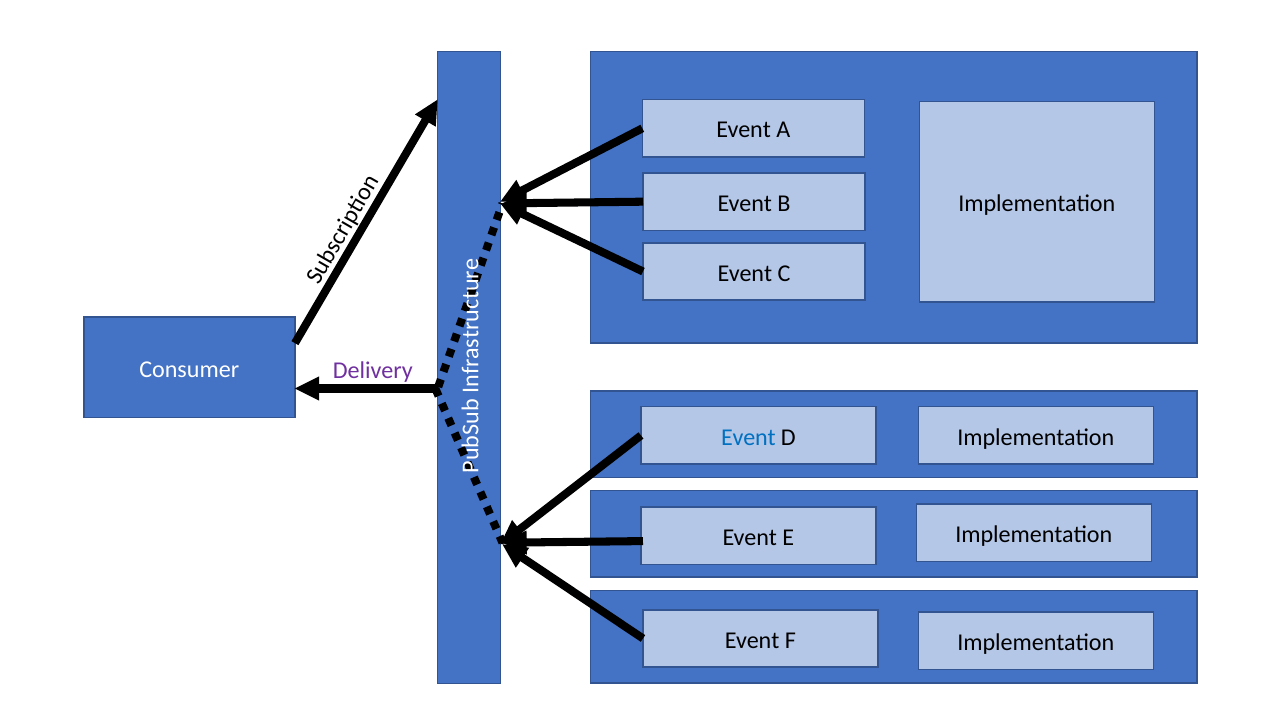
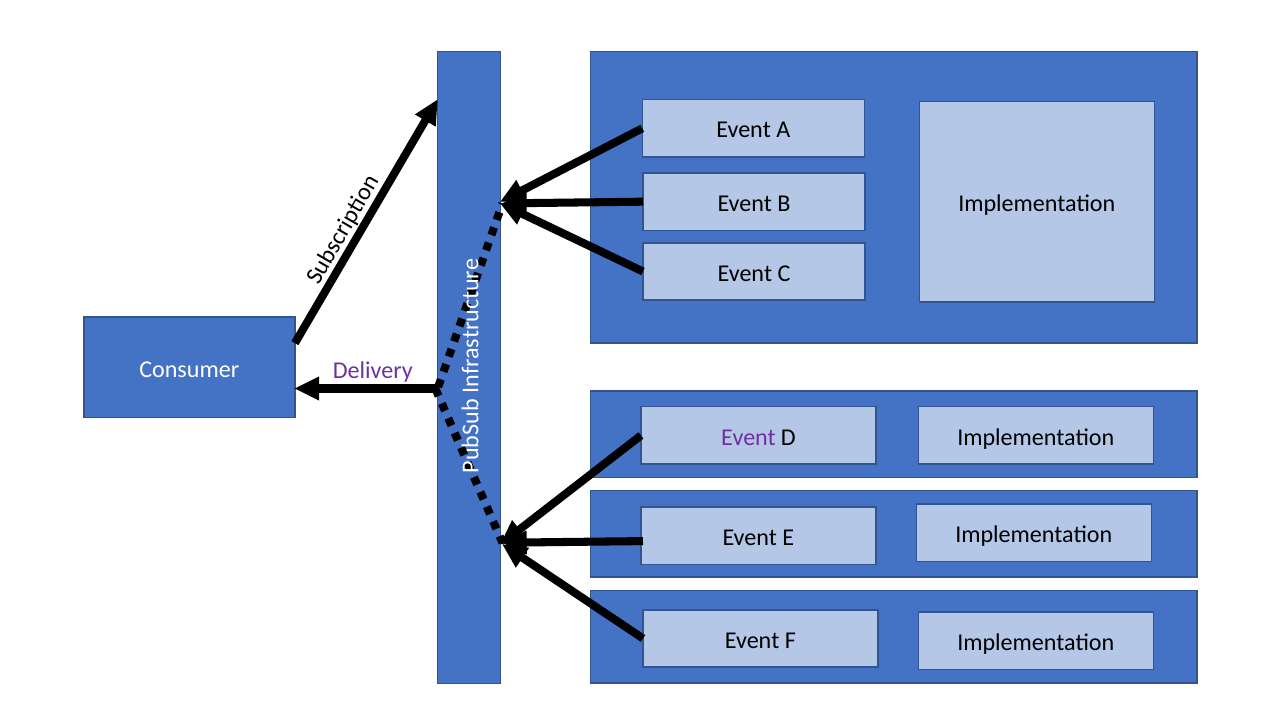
Event colour: blue -> purple (748, 437)
